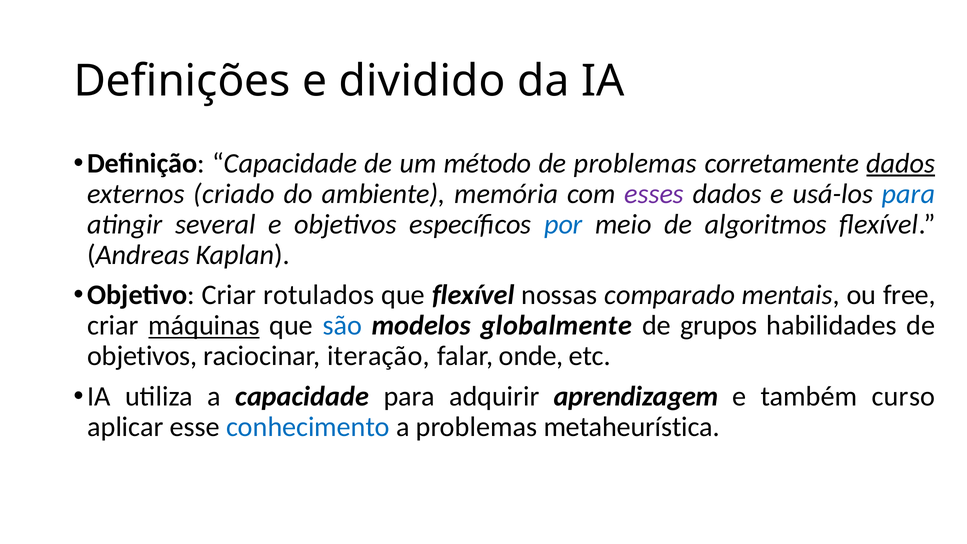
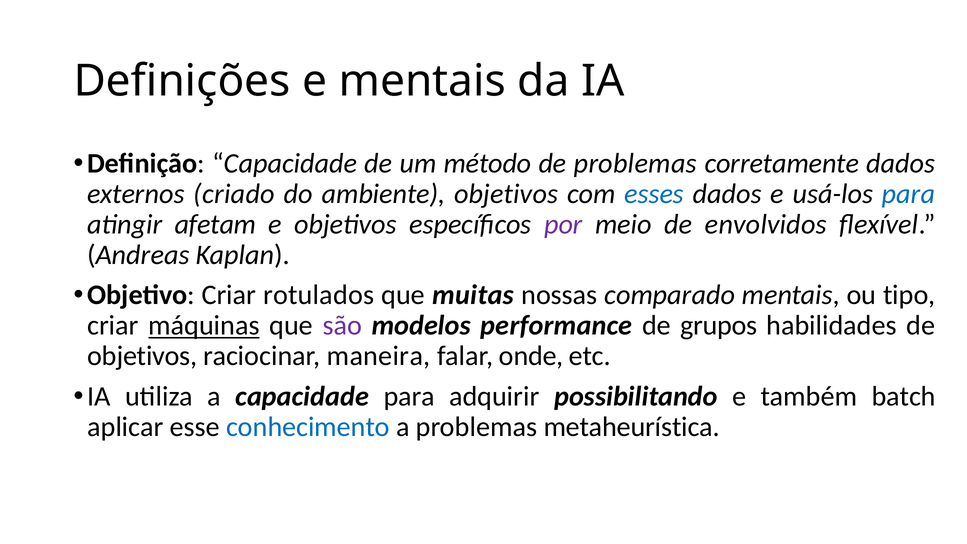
e dividido: dividido -> mentais (422, 81)
dados underline: present -> none (901, 163)
ambiente memória: memória -> objetivos (506, 194)
esses colour: purple -> blue (654, 194)
several: several -> afetam (215, 224)
por colour: blue -> purple (563, 224)
algoritmos: algoritmos -> envolvidos (766, 224)
que flexível: flexível -> muitas (473, 295)
free: free -> tipo (909, 295)
são colour: blue -> purple (342, 326)
globalmente: globalmente -> performance (556, 326)
iteração: iteração -> maneira (379, 356)
aprendizagem: aprendizagem -> possibilitando (636, 396)
curso: curso -> batch (904, 396)
